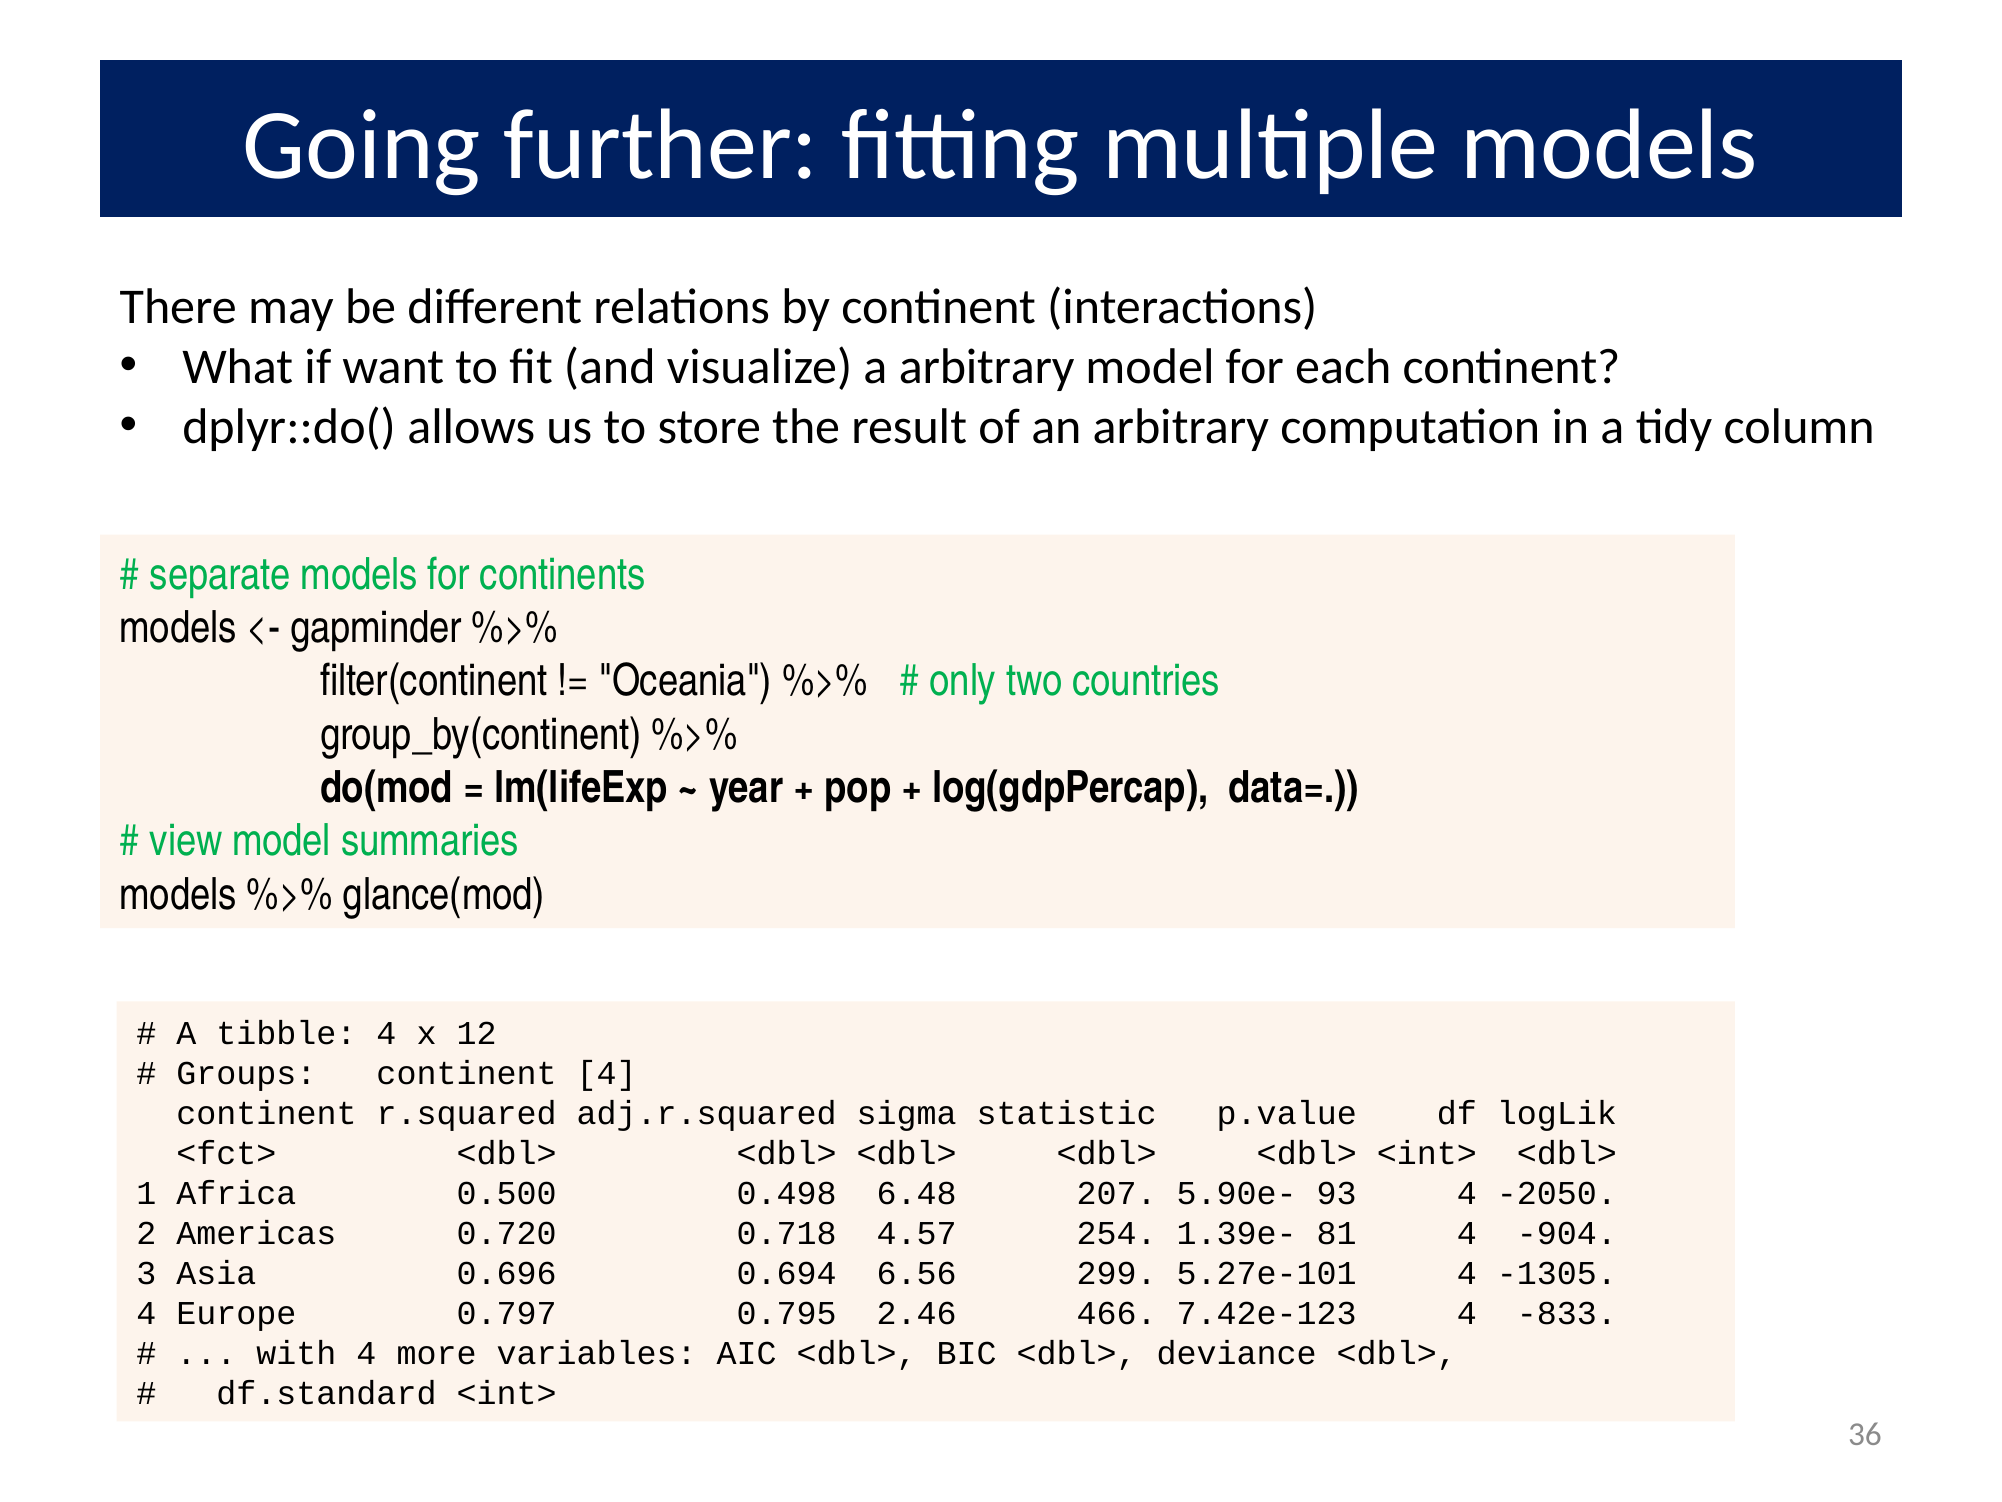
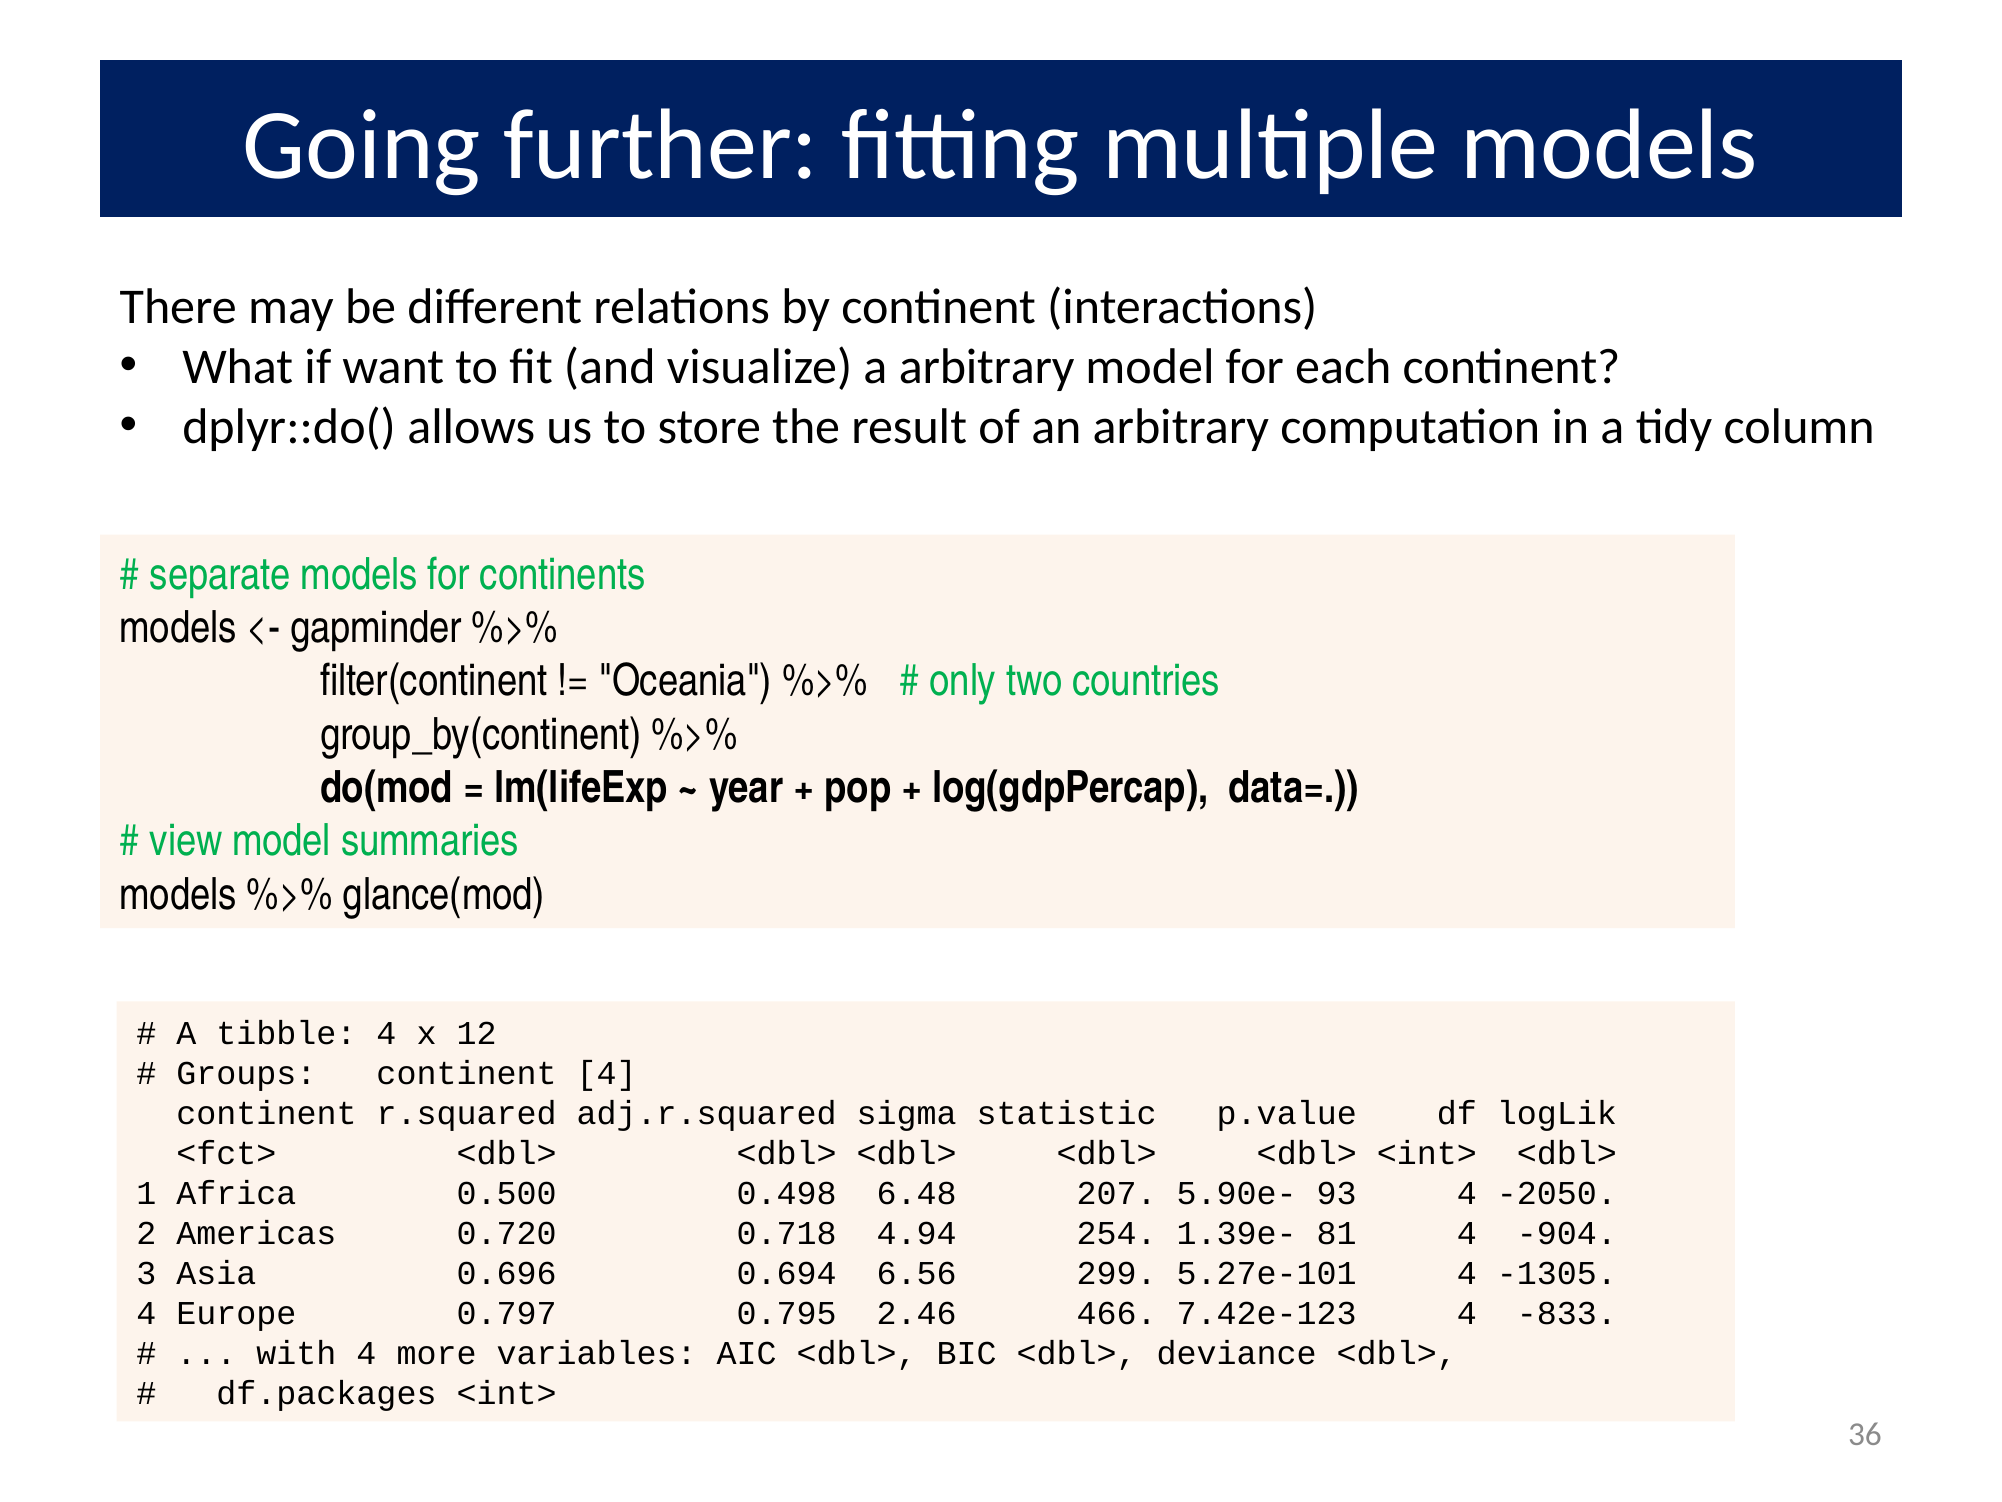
4.57: 4.57 -> 4.94 (917, 1233)
df.standard: df.standard -> df.packages (326, 1393)
